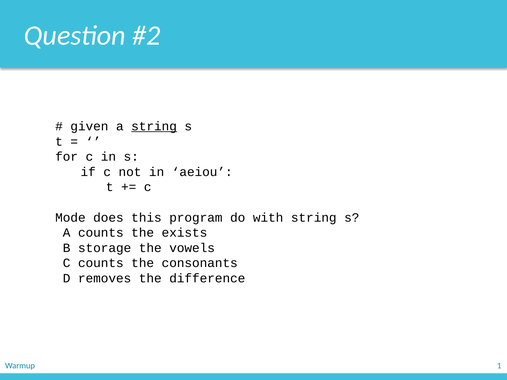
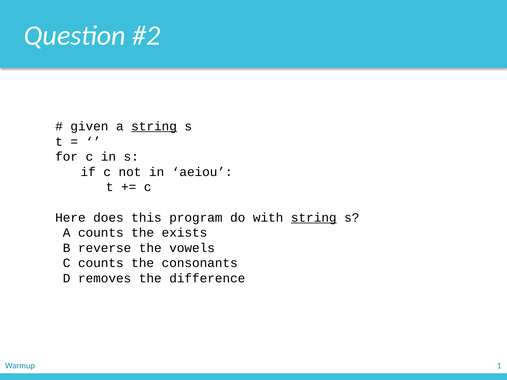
Mode: Mode -> Here (70, 218)
string underline: none -> present (314, 218)
storage: storage -> reverse (105, 248)
